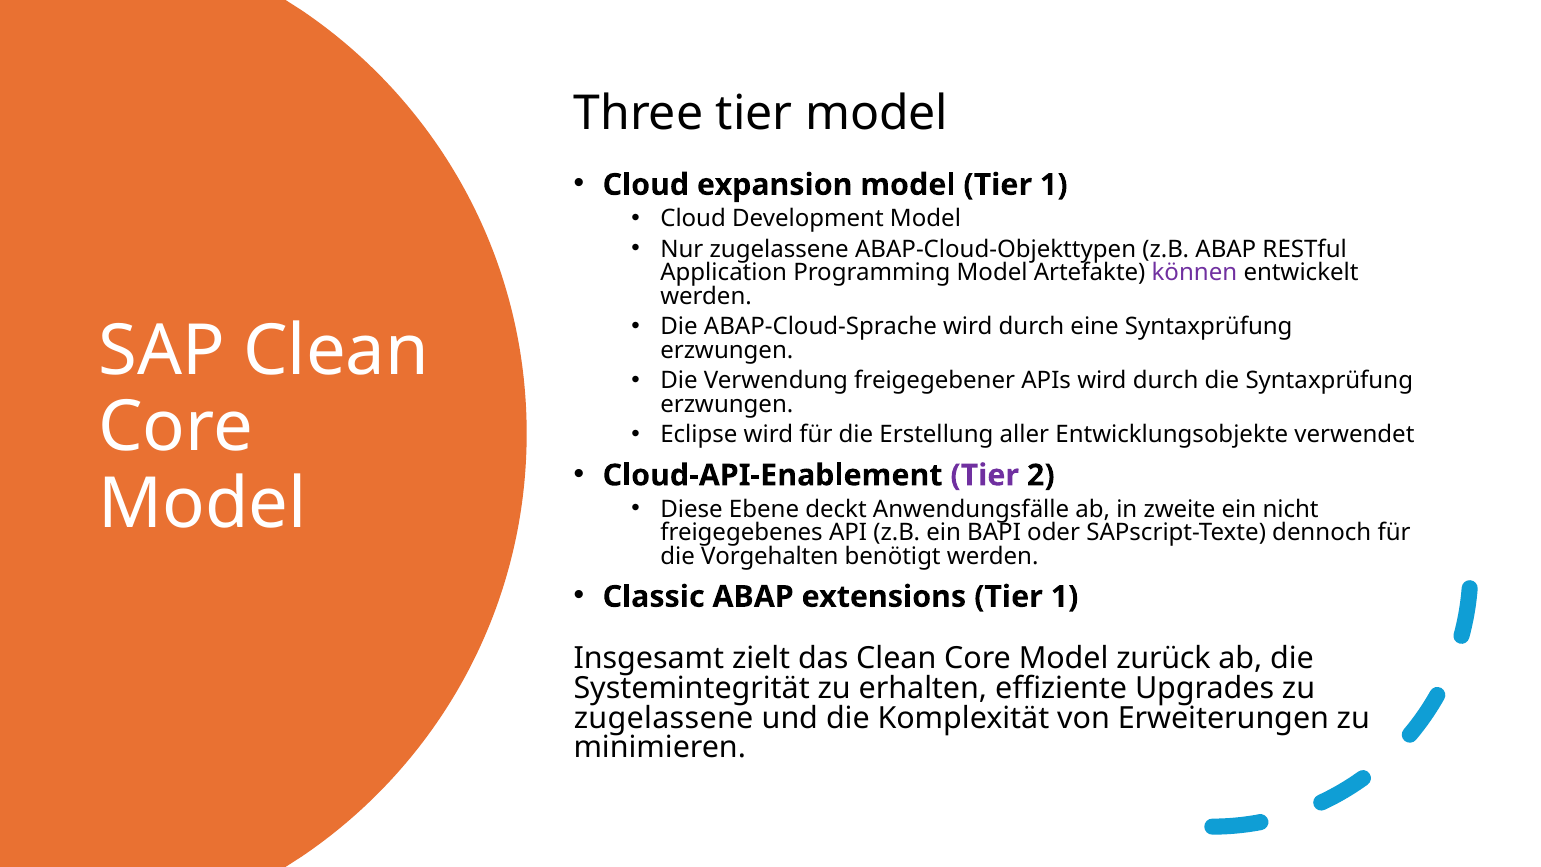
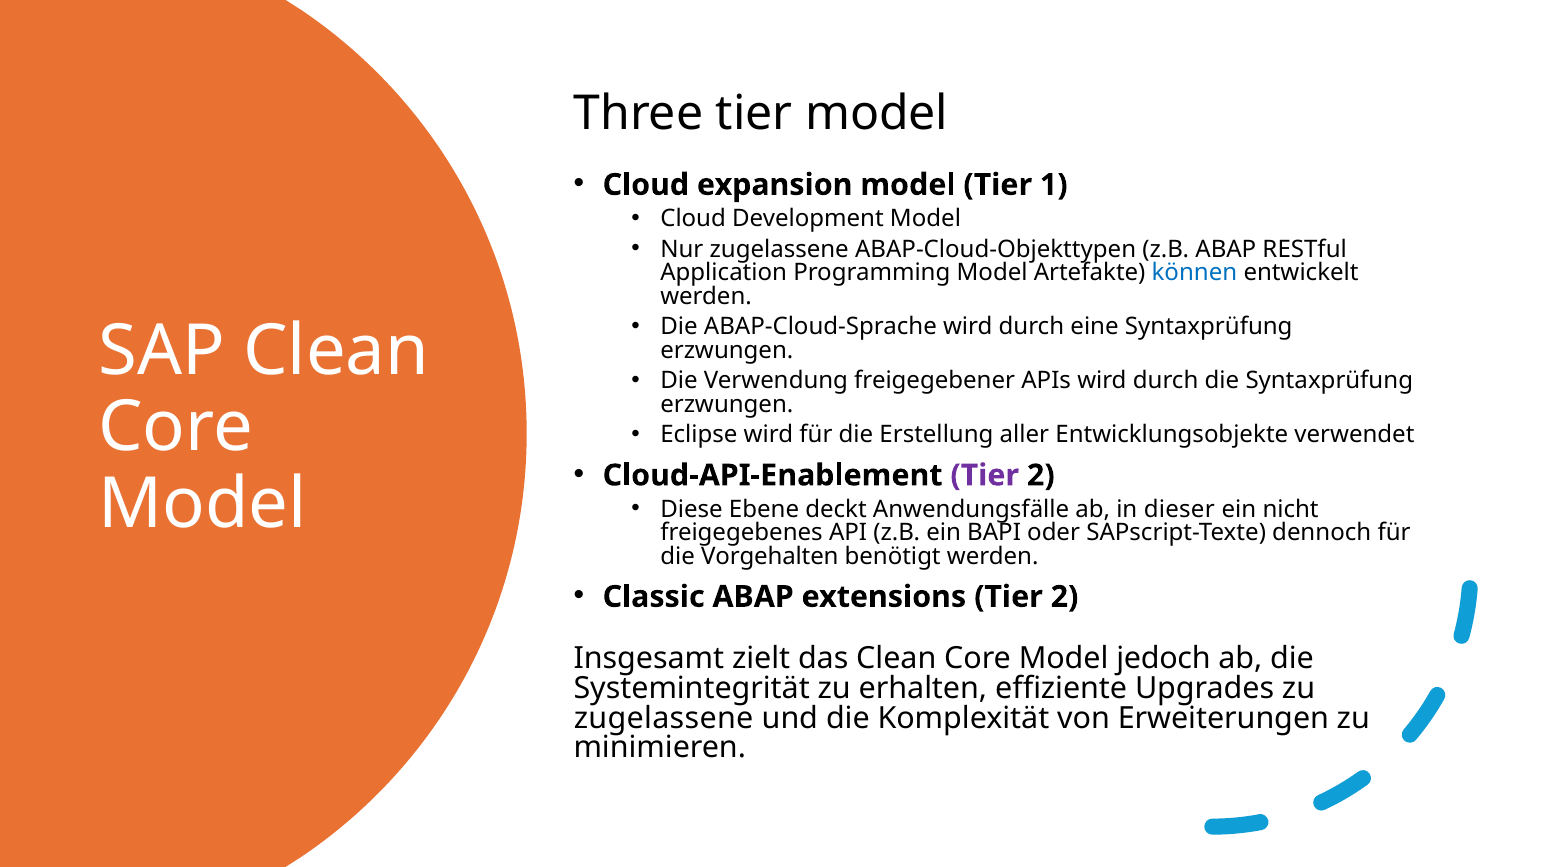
können colour: purple -> blue (1194, 273)
zweite: zweite -> dieser (1179, 509)
extensions Tier 1: 1 -> 2 (1065, 597)
zurück: zurück -> jedoch (1163, 659)
